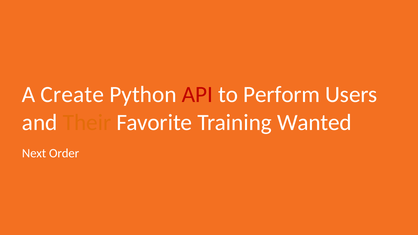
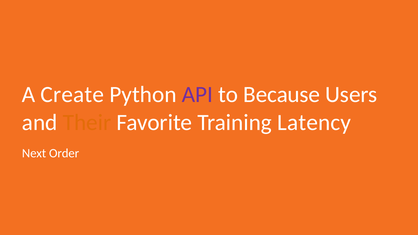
API colour: red -> purple (197, 95)
Perform: Perform -> Because (282, 95)
Wanted: Wanted -> Latency (314, 123)
